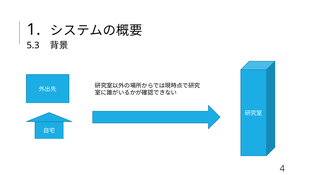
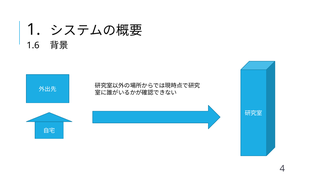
5.3: 5.3 -> 1.6 (33, 45)
